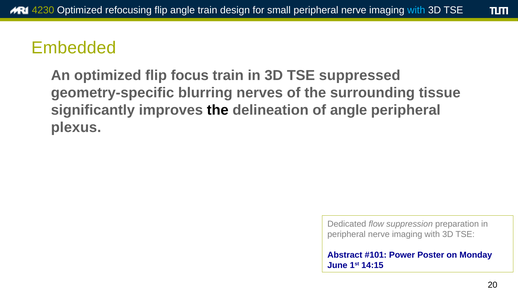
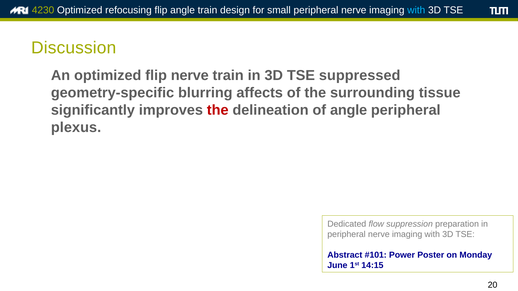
Embedded: Embedded -> Discussion (74, 48)
flip focus: focus -> nerve (190, 76)
nerves: nerves -> affects (260, 93)
the colour: black -> red (218, 110)
